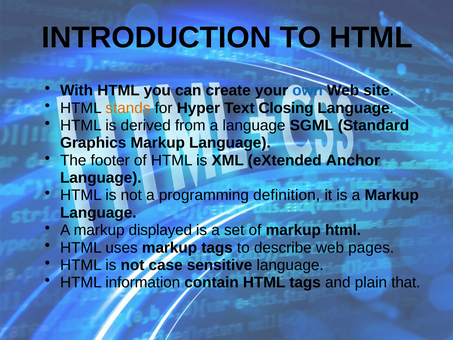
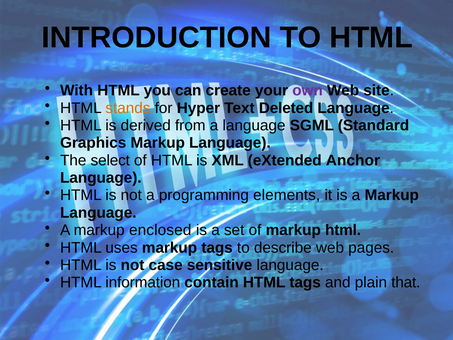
own colour: blue -> purple (308, 90)
Closing: Closing -> Deleted (286, 108)
footer: footer -> select (110, 160)
definition: definition -> elements (287, 195)
displayed: displayed -> enclosed (160, 230)
